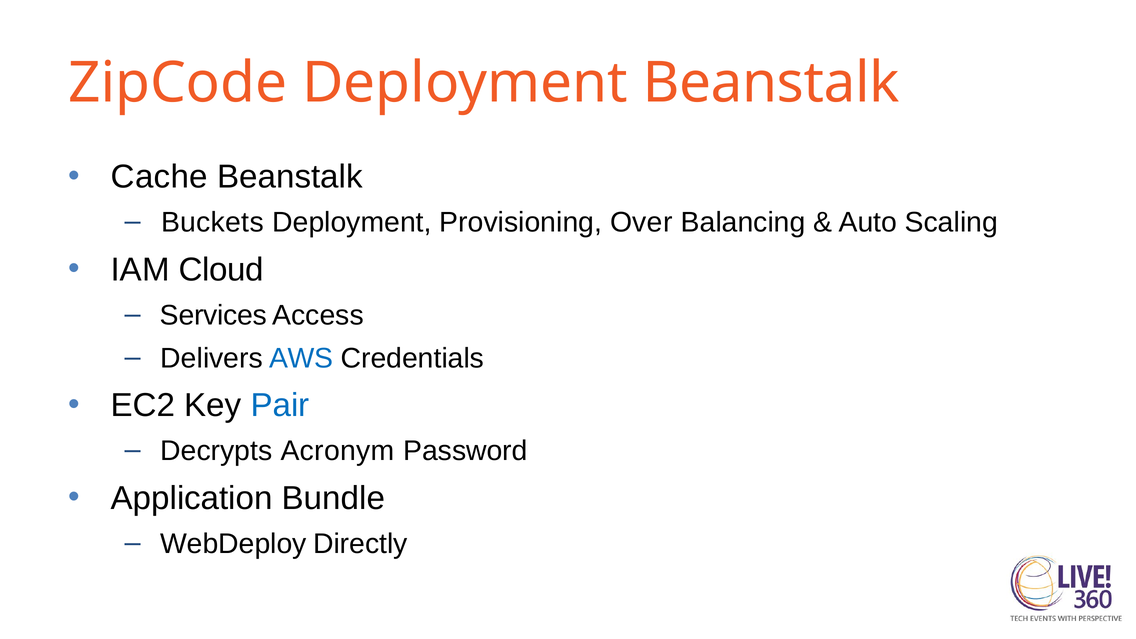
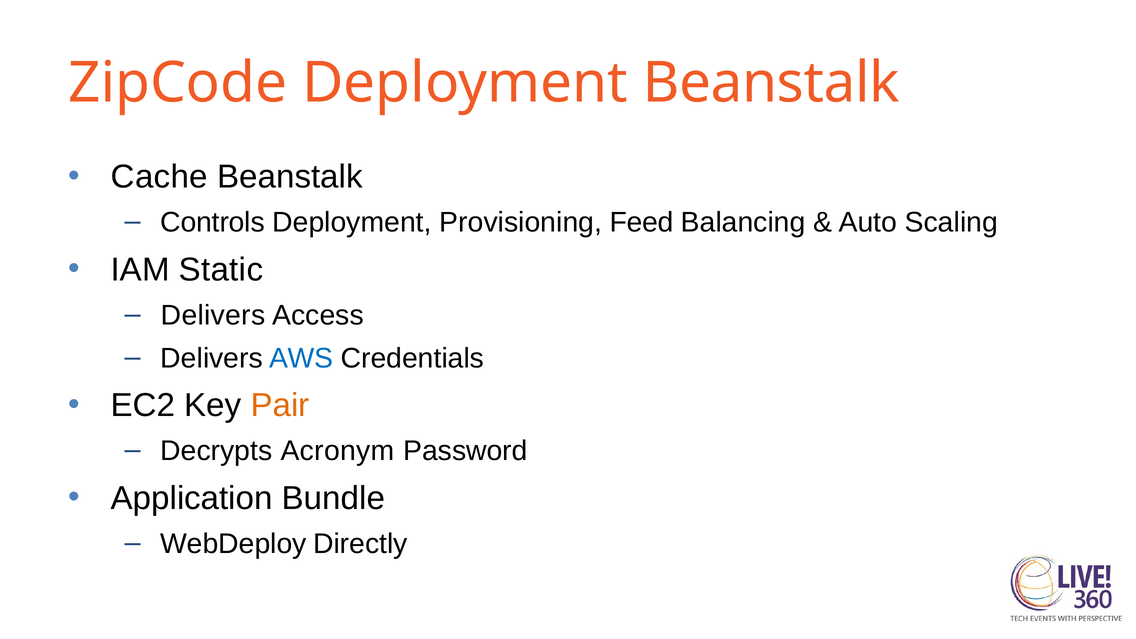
Buckets: Buckets -> Controls (213, 222)
Over: Over -> Feed (642, 222)
Cloud: Cloud -> Static (221, 270)
Services: Services -> Delivers (213, 315)
Pair colour: blue -> orange (280, 406)
